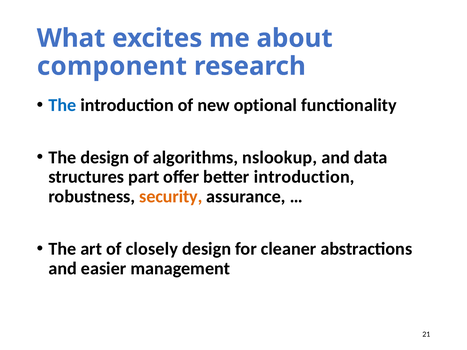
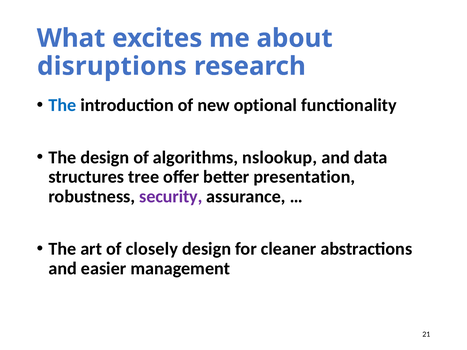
component: component -> disruptions (112, 66)
part: part -> tree (144, 177)
better introduction: introduction -> presentation (304, 177)
security colour: orange -> purple (171, 197)
